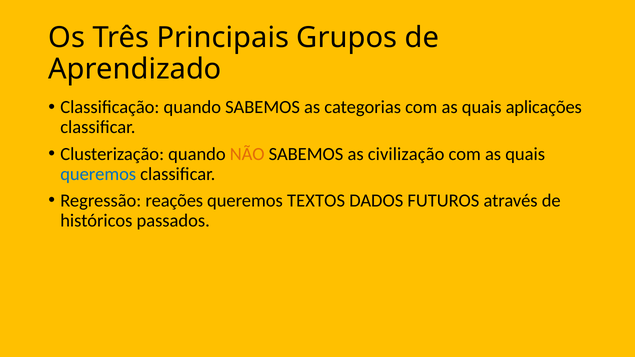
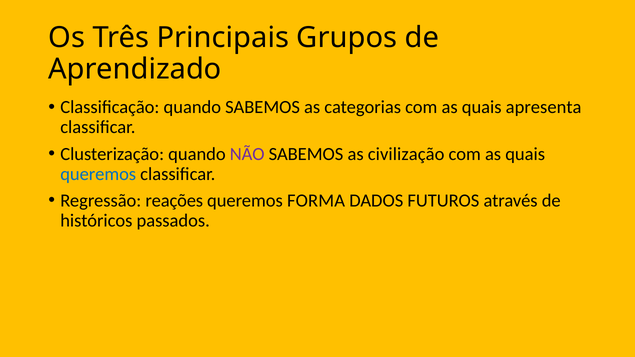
aplicações: aplicações -> apresenta (544, 107)
NÃO colour: orange -> purple (247, 154)
TEXTOS: TEXTOS -> FORMA (316, 201)
